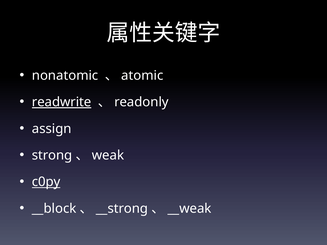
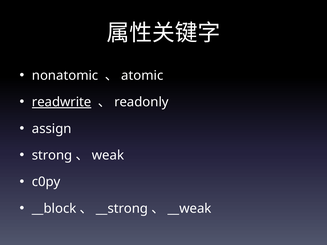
c0py underline: present -> none (46, 182)
